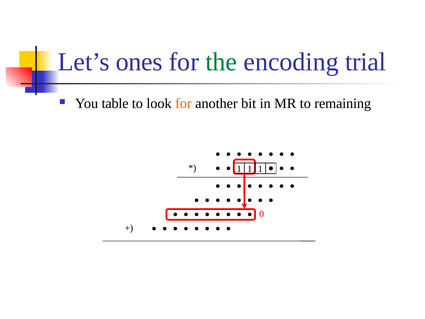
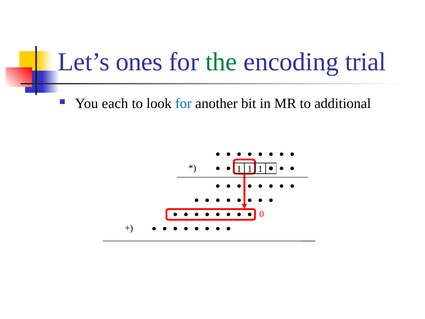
table: table -> each (115, 103)
for colour: orange -> blue (183, 103)
remaining: remaining -> additional (343, 103)
